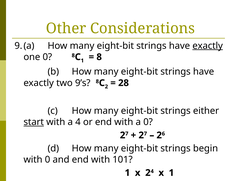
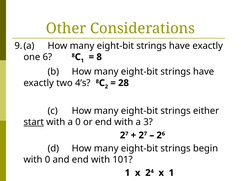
exactly underline: present -> none (208, 46)
one 0: 0 -> 6 (47, 57)
9’s: 9’s -> 4’s (83, 83)
a 4: 4 -> 0 (78, 122)
a 0: 0 -> 3 (148, 122)
